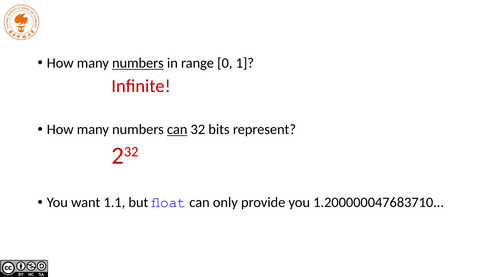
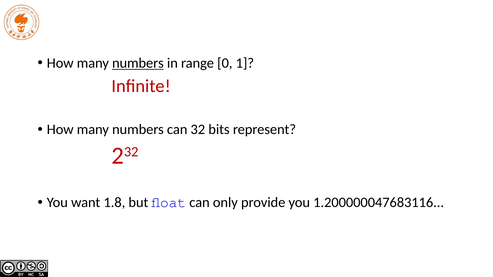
can underline: present -> none (177, 130)
1.1: 1.1 -> 1.8 (114, 203)
1.200000047683710: 1.200000047683710 -> 1.200000047683116 (379, 203)
